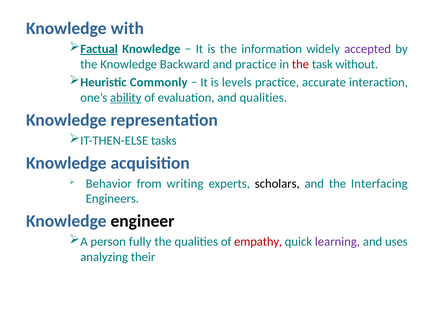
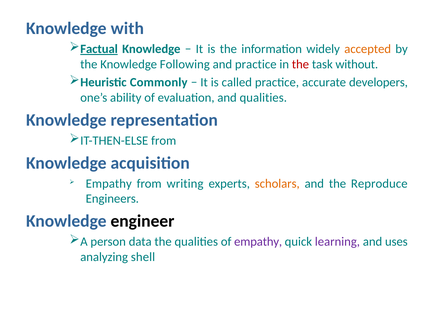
accepted colour: purple -> orange (368, 49)
Backward: Backward -> Following (185, 64)
levels: levels -> called (237, 82)
interaction: interaction -> developers (378, 82)
ability underline: present -> none (126, 97)
IT-THEN-ELSE tasks: tasks -> from (164, 140)
Behavior: Behavior -> Empathy (109, 183)
scholars colour: black -> orange (277, 183)
Interfacing: Interfacing -> Reproduce (379, 183)
fully: fully -> data (140, 241)
empathy colour: red -> purple (258, 241)
their: their -> shell (143, 257)
